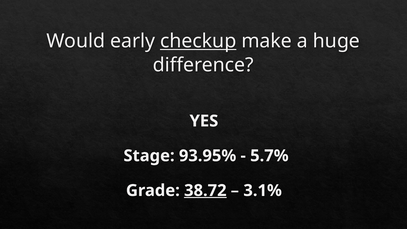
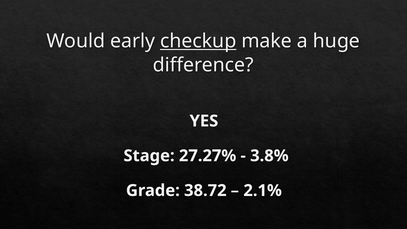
93.95%: 93.95% -> 27.27% (208, 156)
5.7%: 5.7% -> 3.8% (269, 156)
38.72 underline: present -> none (205, 190)
3.1%: 3.1% -> 2.1% (263, 190)
